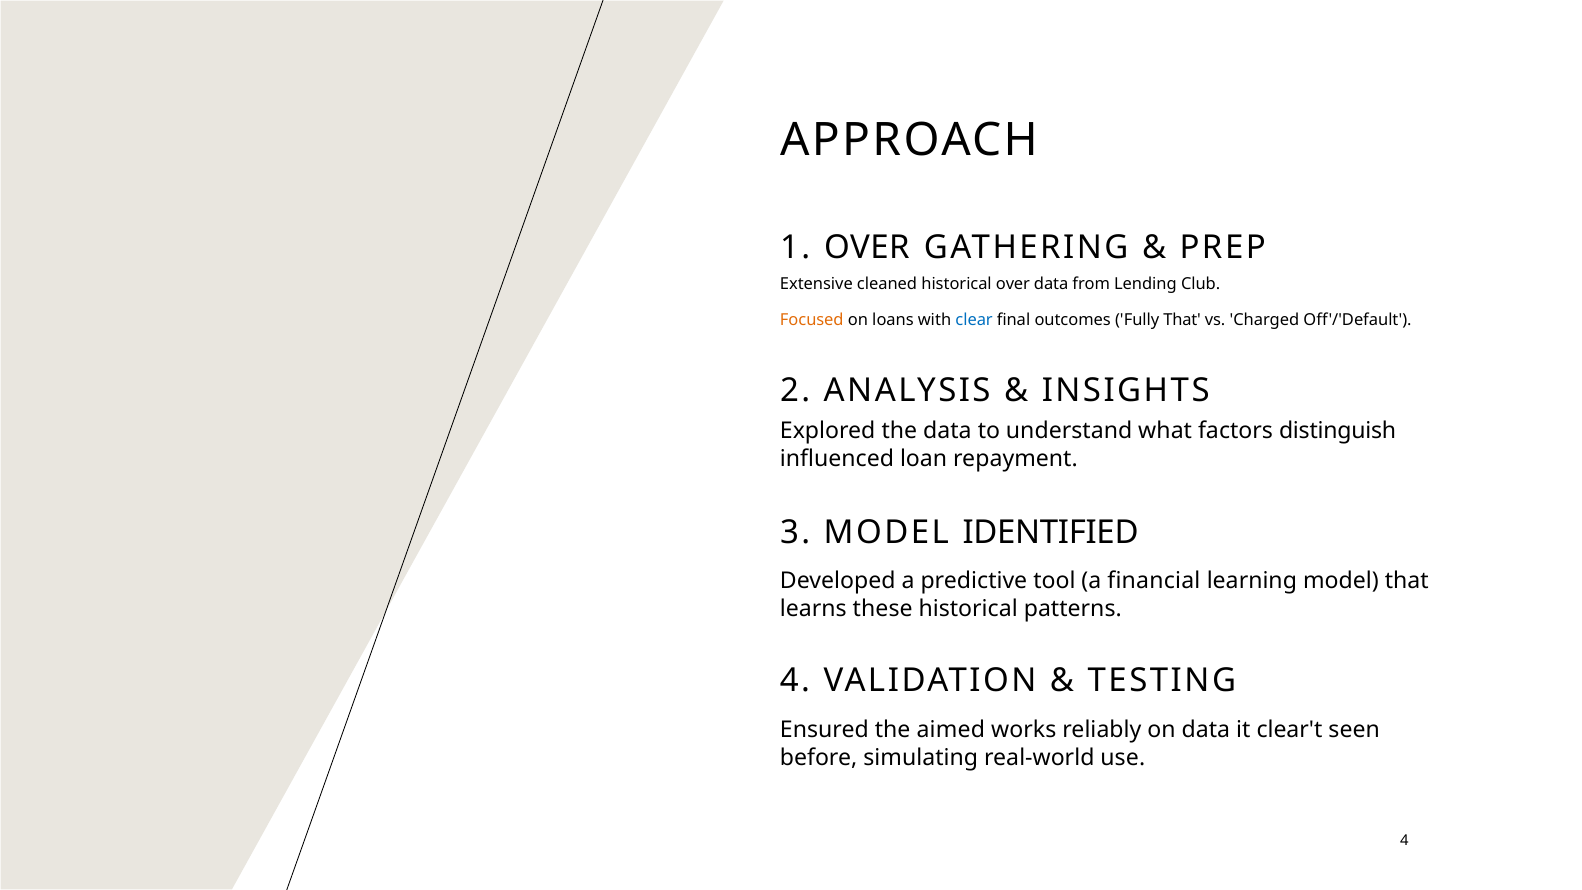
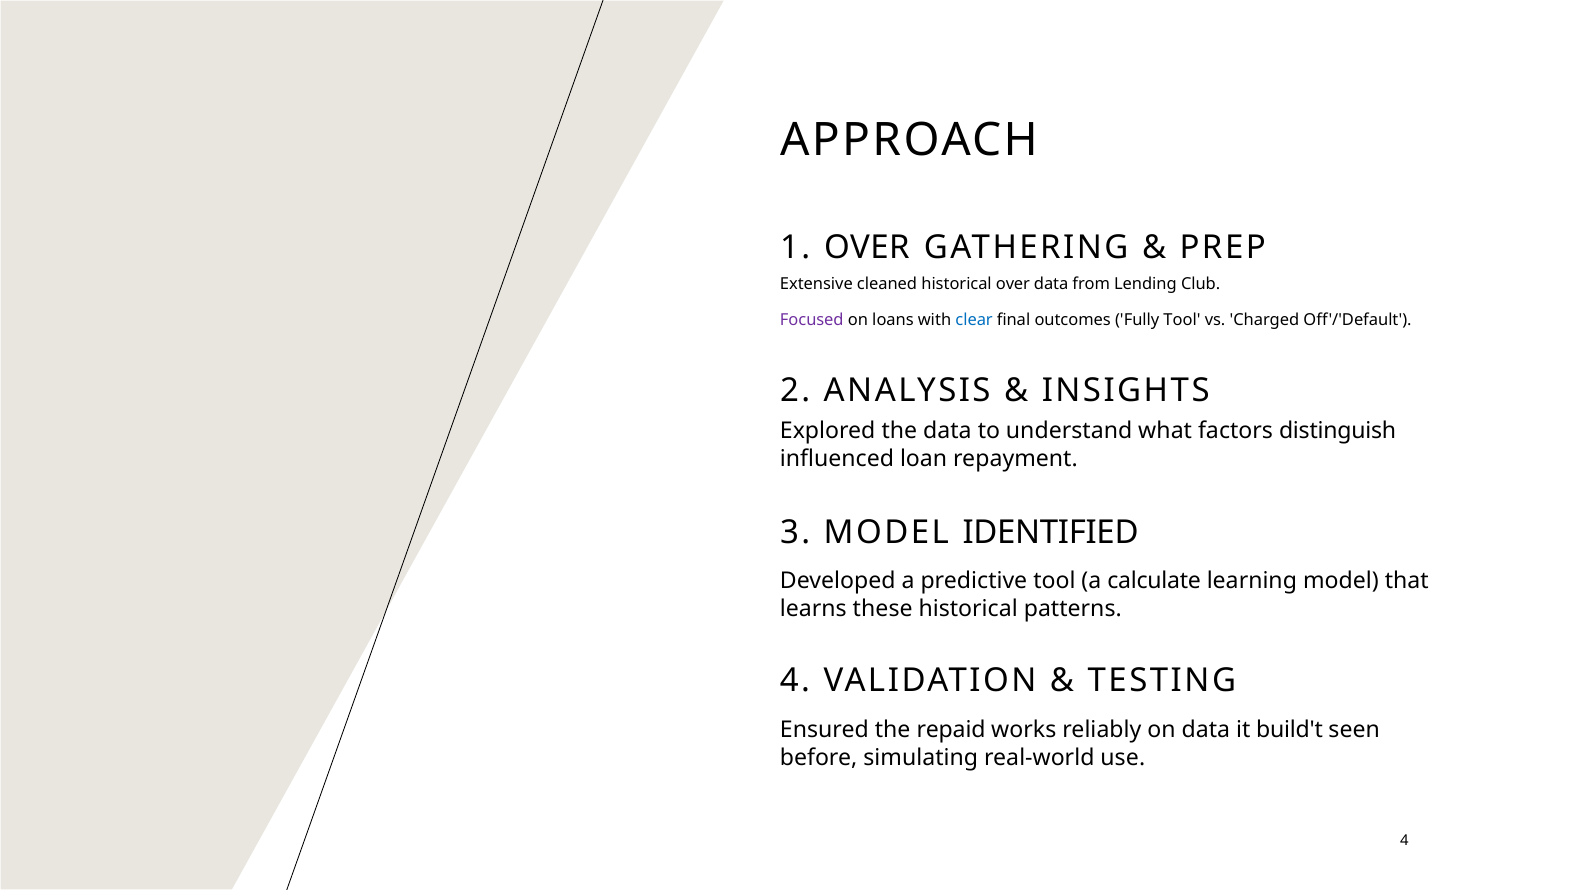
Focused colour: orange -> purple (812, 320)
Fully That: That -> Tool (1182, 320)
financial: financial -> calculate (1154, 581)
aimed: aimed -> repaid (951, 730)
clear't: clear't -> build't (1290, 730)
